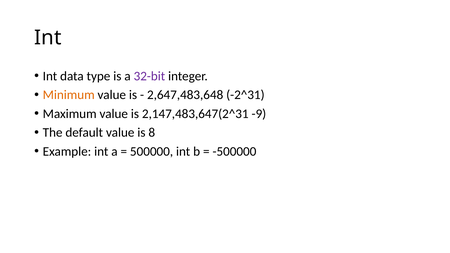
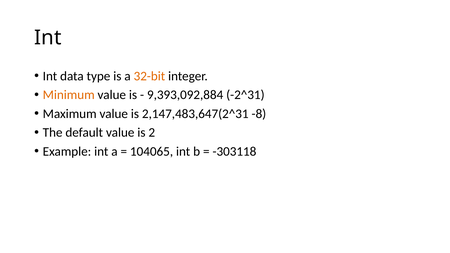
32-bit colour: purple -> orange (149, 76)
2,647,483,648: 2,647,483,648 -> 9,393,092,884 (185, 95)
-9: -9 -> -8 (259, 114)
8: 8 -> 2 (152, 133)
500000: 500000 -> 104065 (152, 151)
-500000: -500000 -> -303118 (234, 151)
